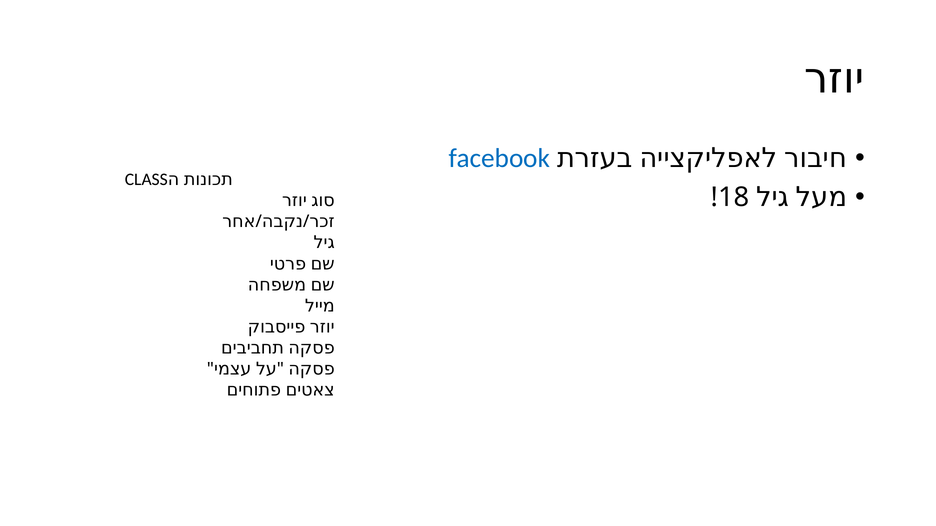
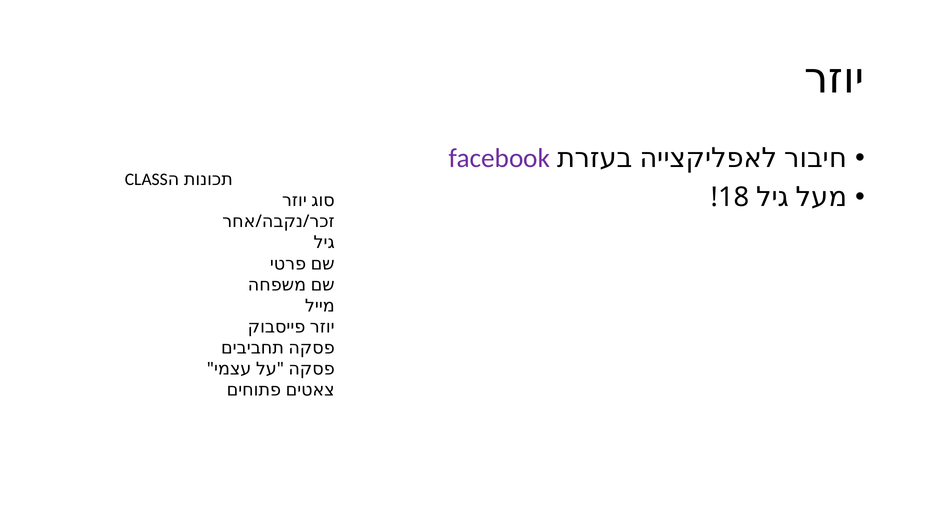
facebook colour: blue -> purple (499, 158)
